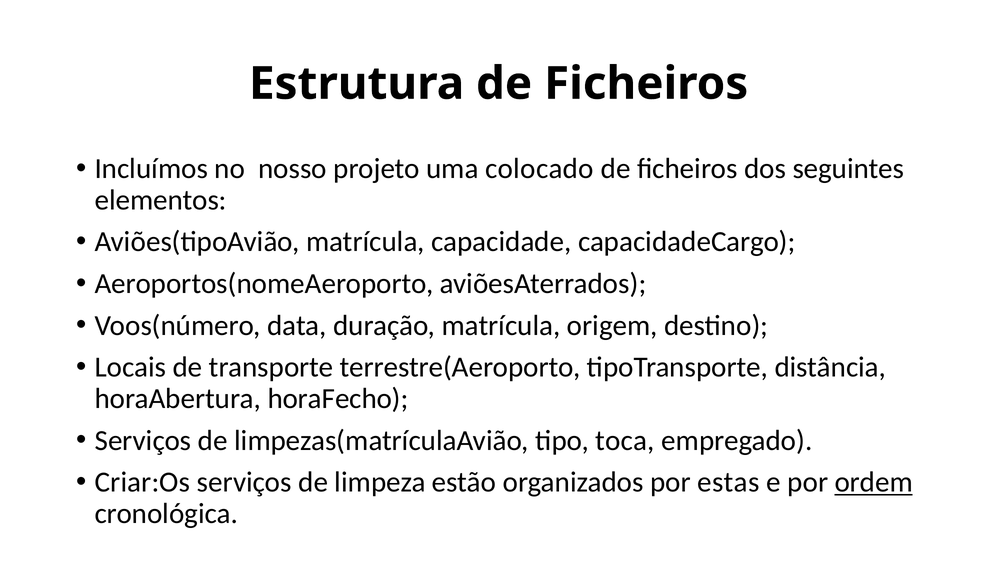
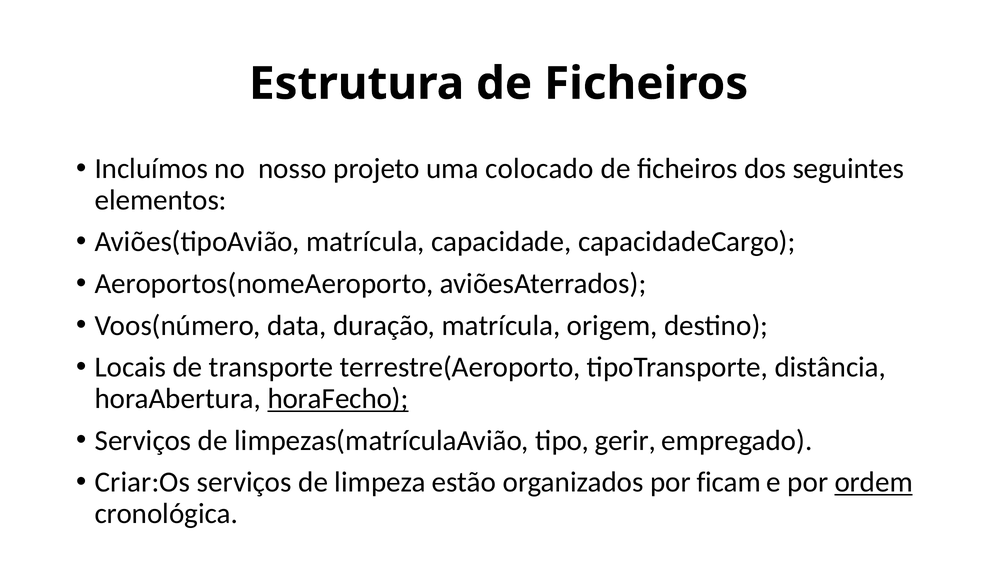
horaFecho underline: none -> present (338, 399)
toca: toca -> gerir (625, 441)
estas: estas -> ficam (729, 483)
